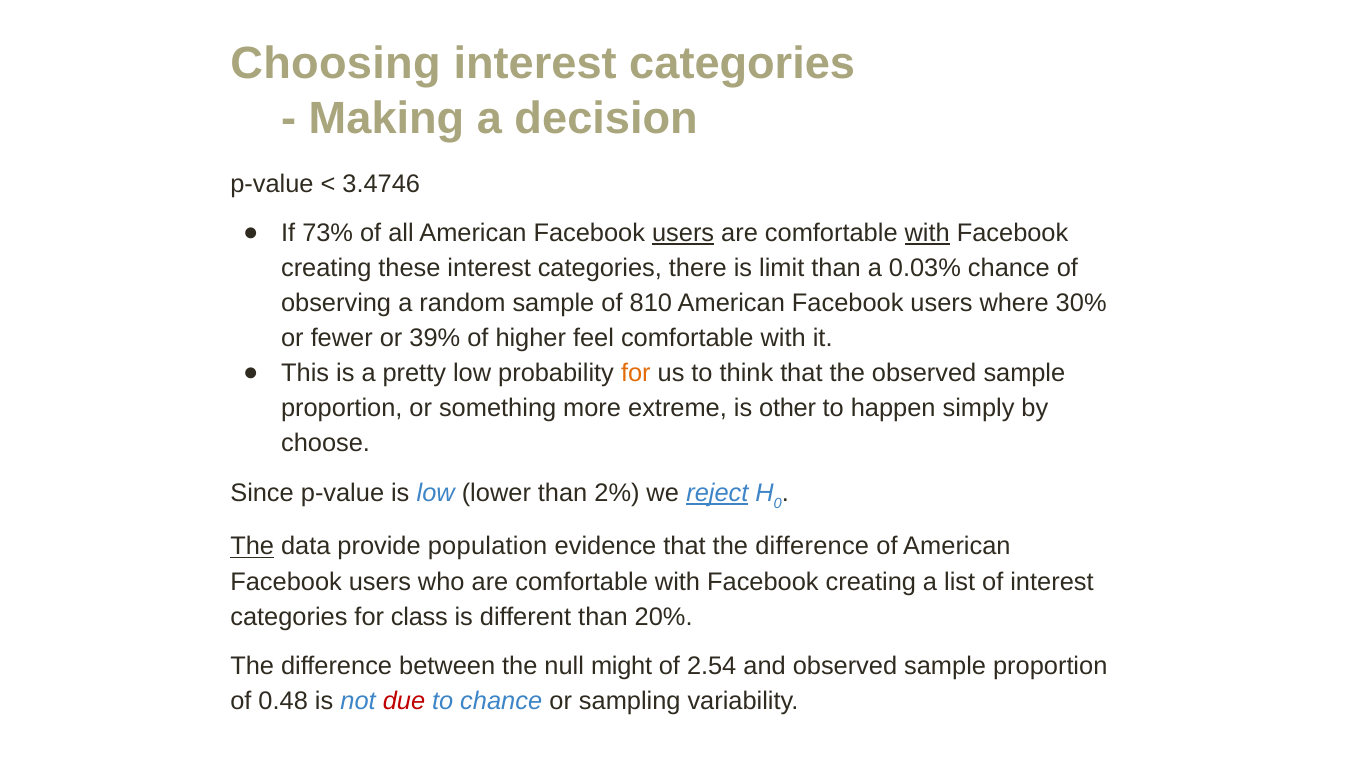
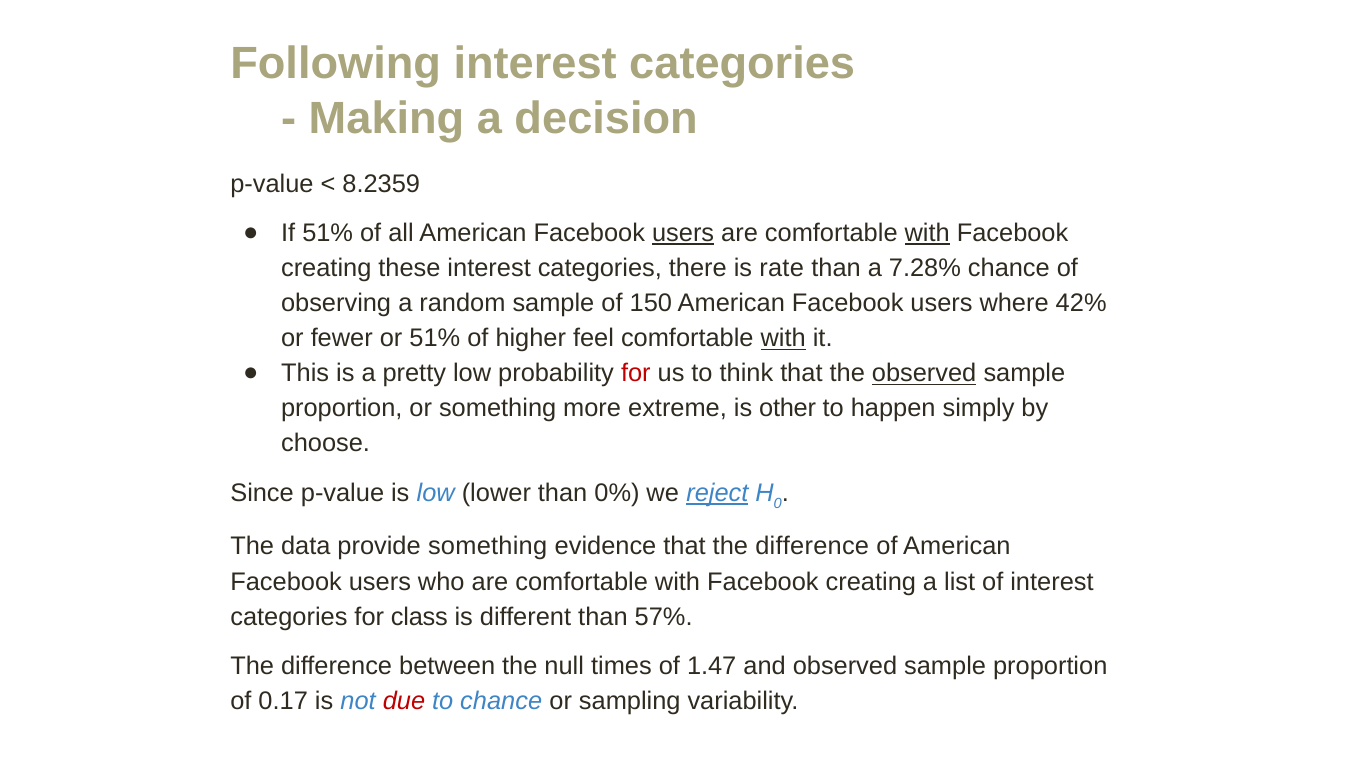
Choosing: Choosing -> Following (336, 64)
3.4746: 3.4746 -> 8.2359 (381, 184)
If 73%: 73% -> 51% (328, 233)
limit: limit -> rate (782, 268)
0.03%: 0.03% -> 7.28% (925, 268)
810: 810 -> 150 (651, 303)
30%: 30% -> 42% (1081, 303)
or 39%: 39% -> 51% (435, 338)
with underline: none -> present (783, 338)
for colour: orange -> red (636, 374)
observed underline: none -> present (924, 374)
2%: 2% -> 0% (617, 493)
The underline: present -> none (252, 547)
provide population: population -> something (488, 547)
20%: 20% -> 57% (664, 617)
might: might -> times (621, 666)
2.54: 2.54 -> 1.47 (712, 666)
0.48: 0.48 -> 0.17 (283, 701)
